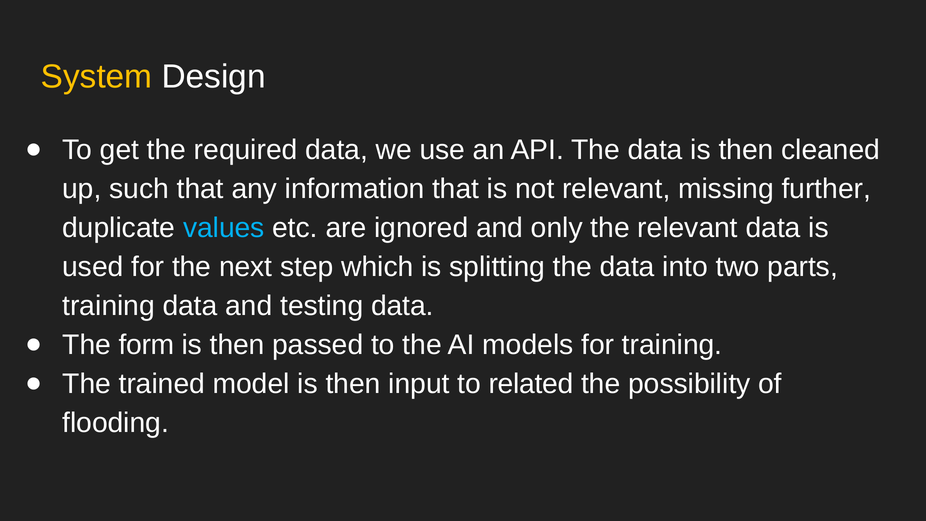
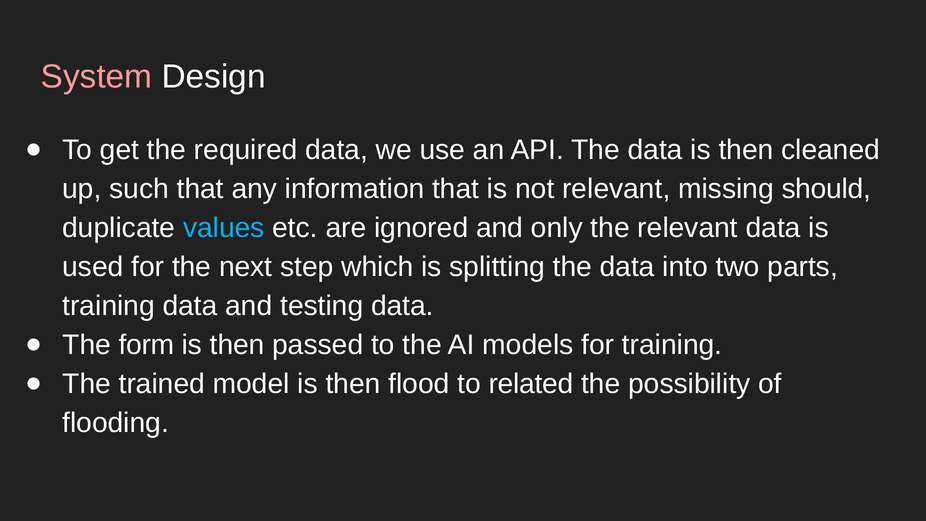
System colour: yellow -> pink (97, 77)
further: further -> should (826, 189)
input: input -> flood (419, 384)
